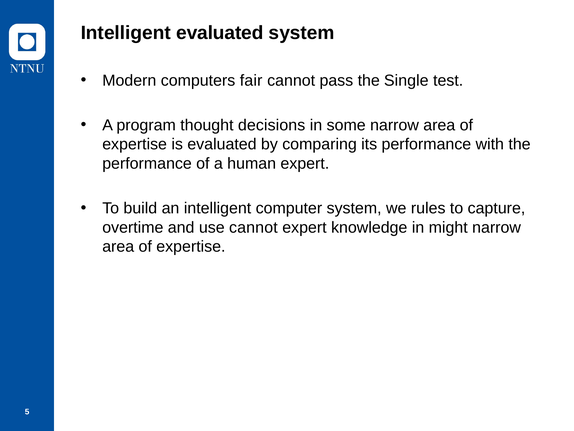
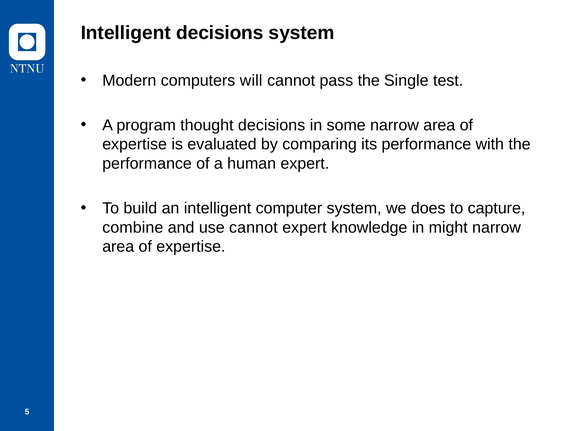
Intelligent evaluated: evaluated -> decisions (220, 33)
fair: fair -> will (251, 80)
rules: rules -> does (428, 208)
overtime: overtime -> combine (133, 227)
